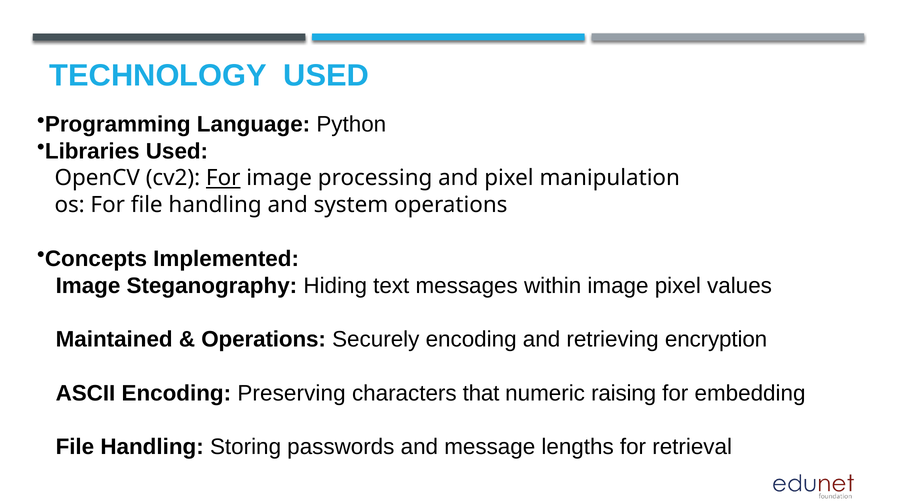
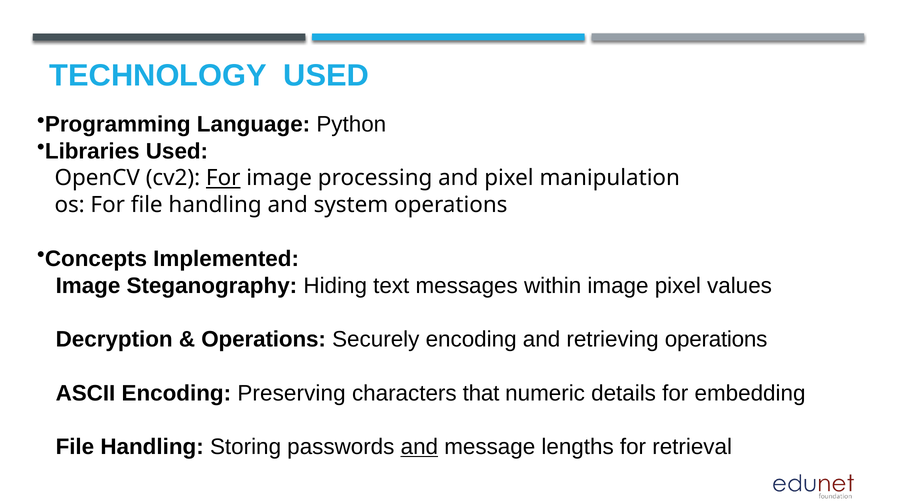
Maintained: Maintained -> Decryption (114, 340)
retrieving encryption: encryption -> operations (716, 340)
raising: raising -> details (624, 394)
and underline: none -> present (419, 447)
